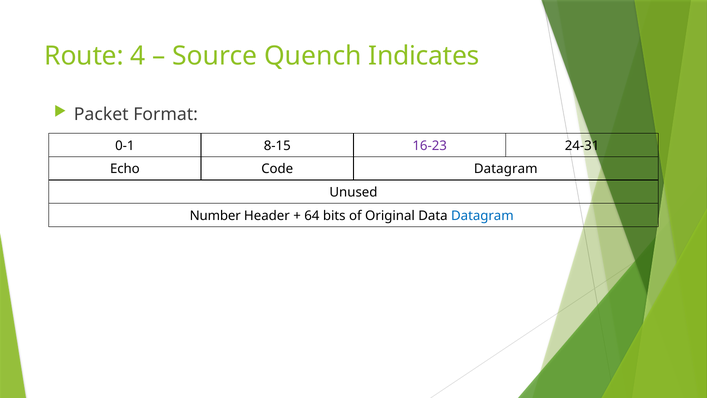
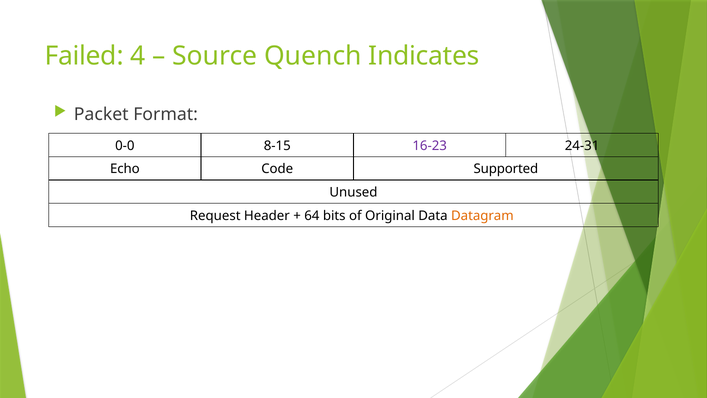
Route: Route -> Failed (84, 56)
0-1: 0-1 -> 0-0 (125, 146)
Code Datagram: Datagram -> Supported (506, 169)
Number: Number -> Request (215, 216)
Datagram colour: blue -> orange (482, 216)
